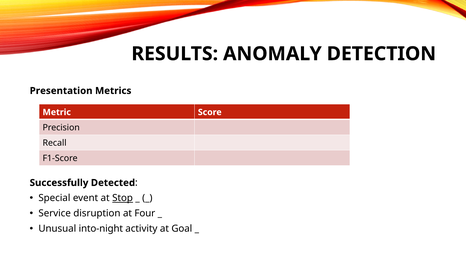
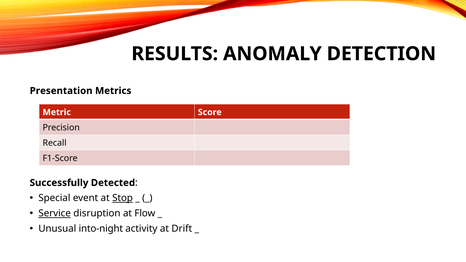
Service underline: none -> present (55, 214)
Four: Four -> Flow (145, 214)
Goal: Goal -> Drift (182, 229)
